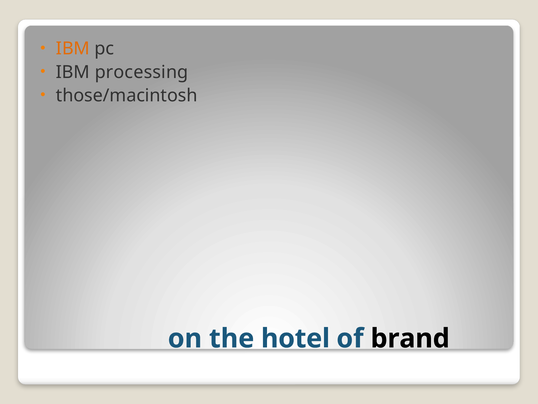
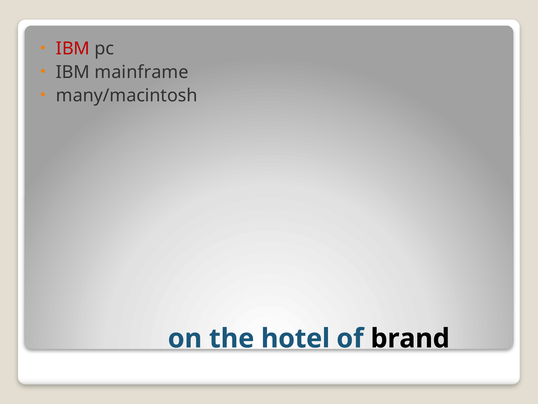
IBM colour: orange -> red (73, 49)
processing: processing -> mainframe (142, 72)
those/macintosh: those/macintosh -> many/macintosh (127, 95)
